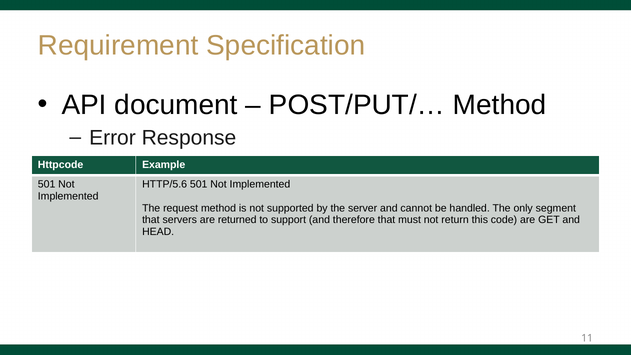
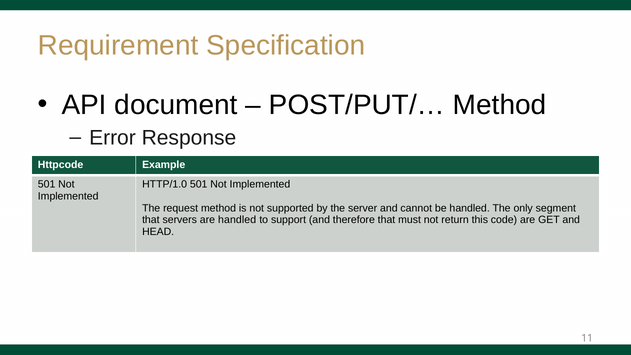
HTTP/5.6: HTTP/5.6 -> HTTP/1.0 (165, 184)
are returned: returned -> handled (237, 220)
